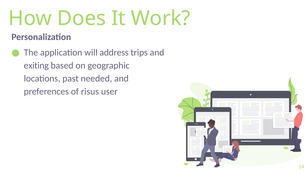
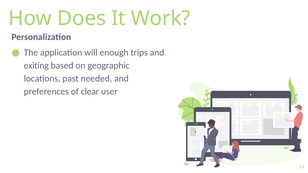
address: address -> enough (114, 53)
risus: risus -> clear (90, 92)
